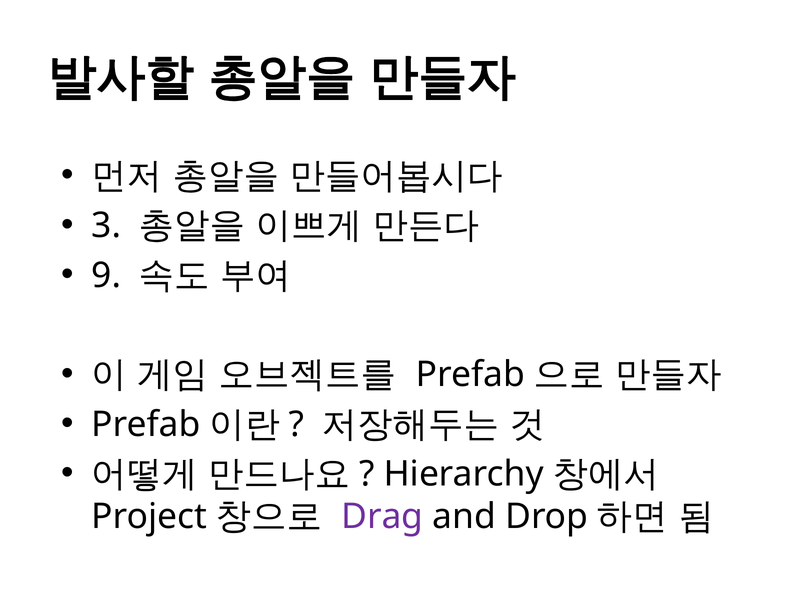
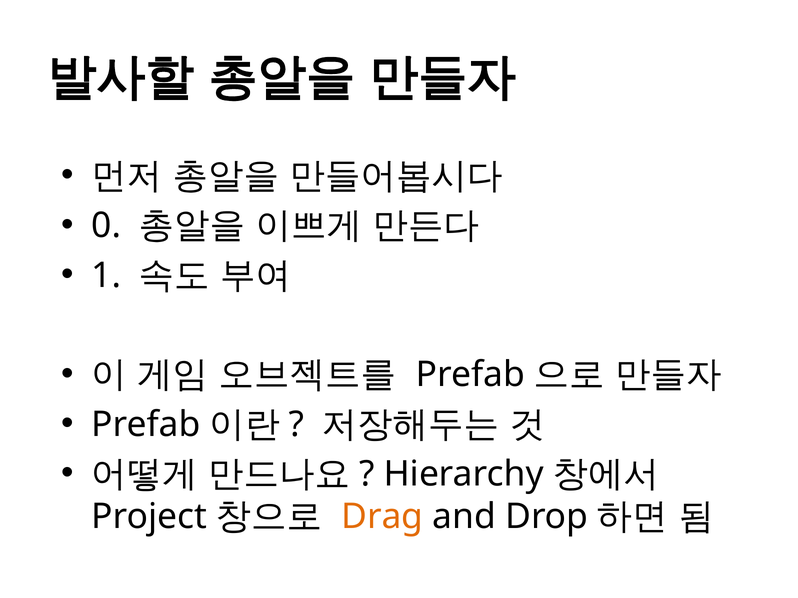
3: 3 -> 0 (106, 226)
9: 9 -> 1 (106, 276)
Drag colour: purple -> orange (382, 517)
